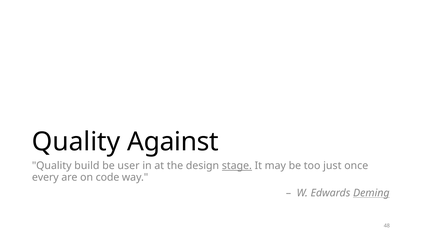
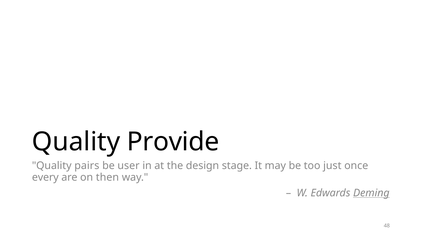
Against: Against -> Provide (173, 142)
build: build -> pairs (87, 166)
stage underline: present -> none (237, 166)
code: code -> then (107, 177)
